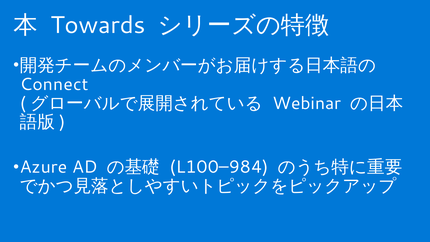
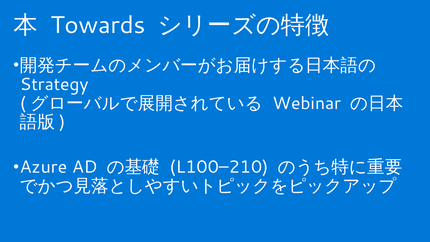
Connect: Connect -> Strategy (54, 84)
L100–984: L100–984 -> L100–210 (219, 167)
